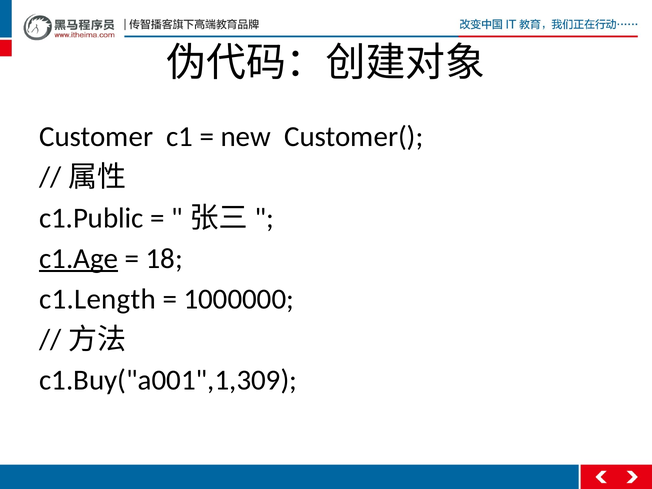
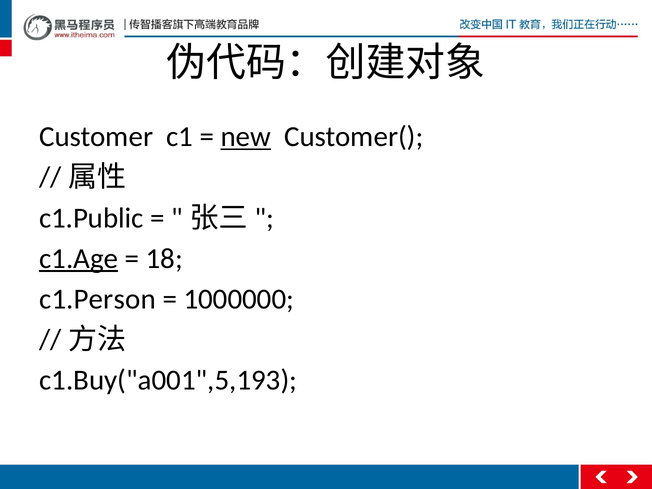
new underline: none -> present (246, 137)
c1.Length: c1.Length -> c1.Person (97, 299)
c1.Buy("a001",1,309: c1.Buy("a001",1,309 -> c1.Buy("a001",5,193 (168, 380)
